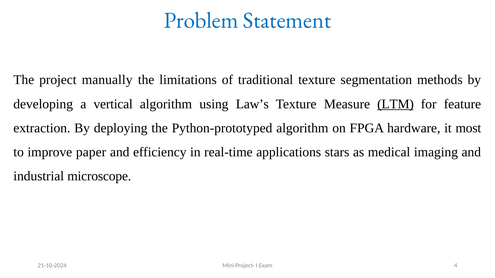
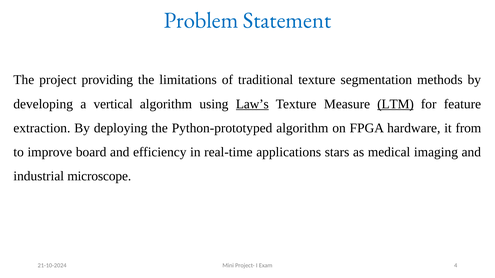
manually: manually -> providing (107, 80)
Law’s underline: none -> present (252, 104)
most: most -> from (468, 128)
paper: paper -> board (91, 152)
